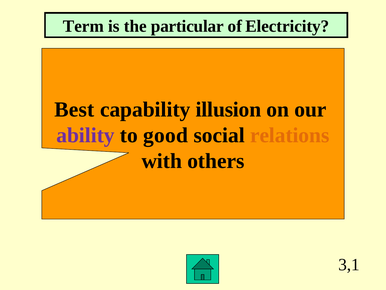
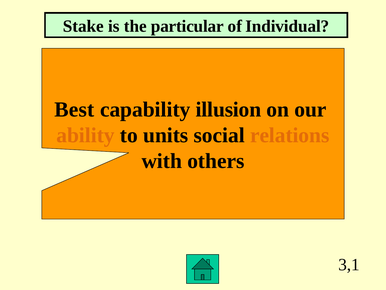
Term: Term -> Stake (83, 26)
Electricity: Electricity -> Individual (287, 26)
ability colour: purple -> orange (85, 135)
good: good -> units (166, 135)
